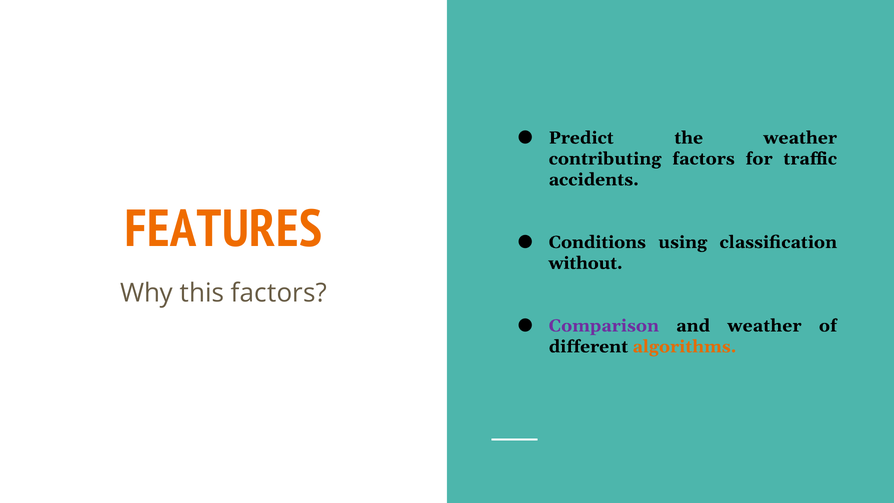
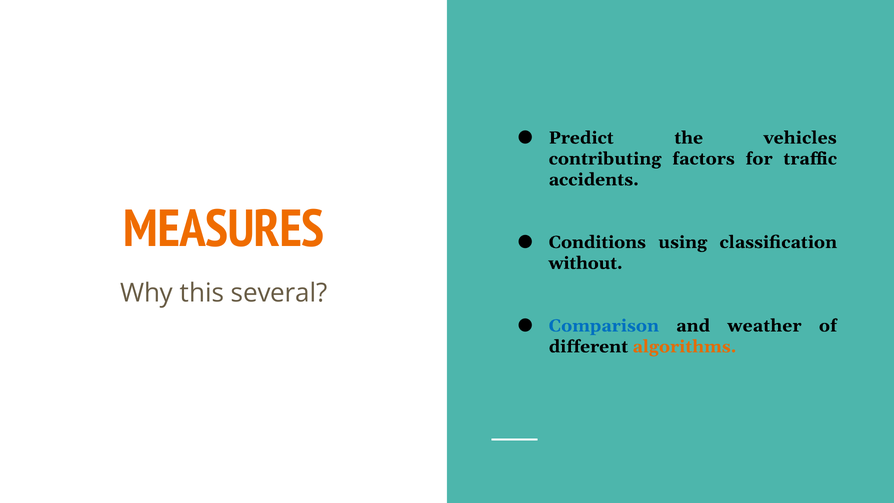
the weather: weather -> vehicles (800, 138)
FEATURES: FEATURES -> MEASURES (224, 229)
this factors: factors -> several (279, 293)
Comparison colour: purple -> blue (604, 326)
